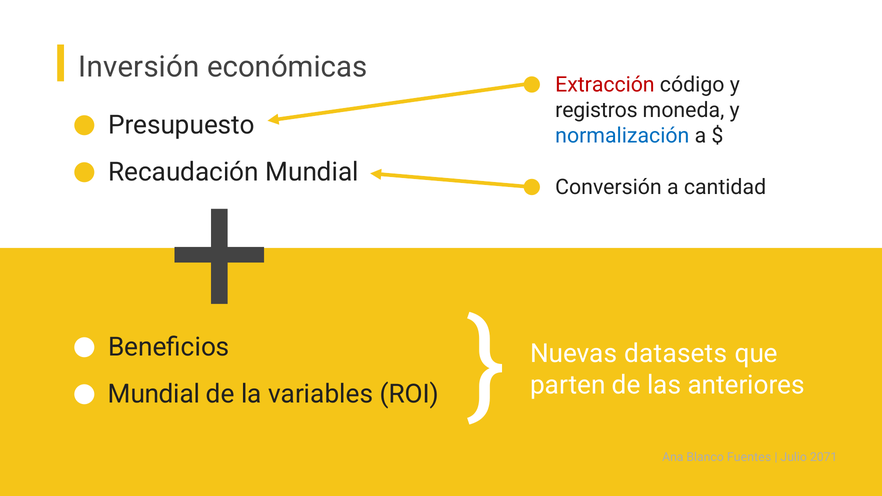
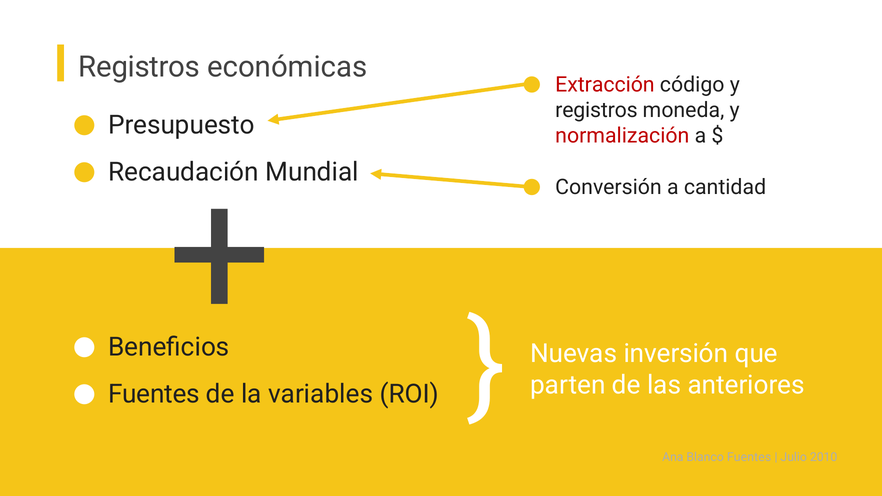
Inversión: Inversión -> Registros (139, 67)
normalización colour: blue -> red (622, 136)
datasets: datasets -> inversión (676, 354)
Mundial: Mundial -> Fuentes (154, 394)
2071: 2071 -> 2010 (824, 457)
